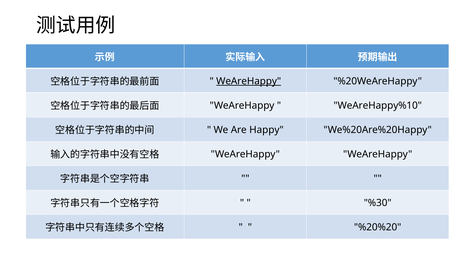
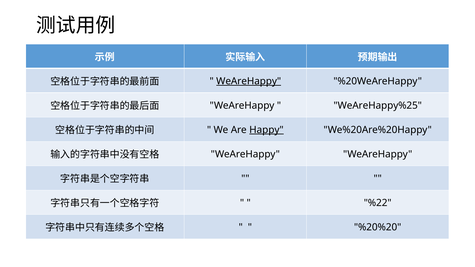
WeAreHappy%10: WeAreHappy%10 -> WeAreHappy%25 (378, 106)
Happy underline: none -> present (266, 130)
%30: %30 -> %22 (378, 203)
